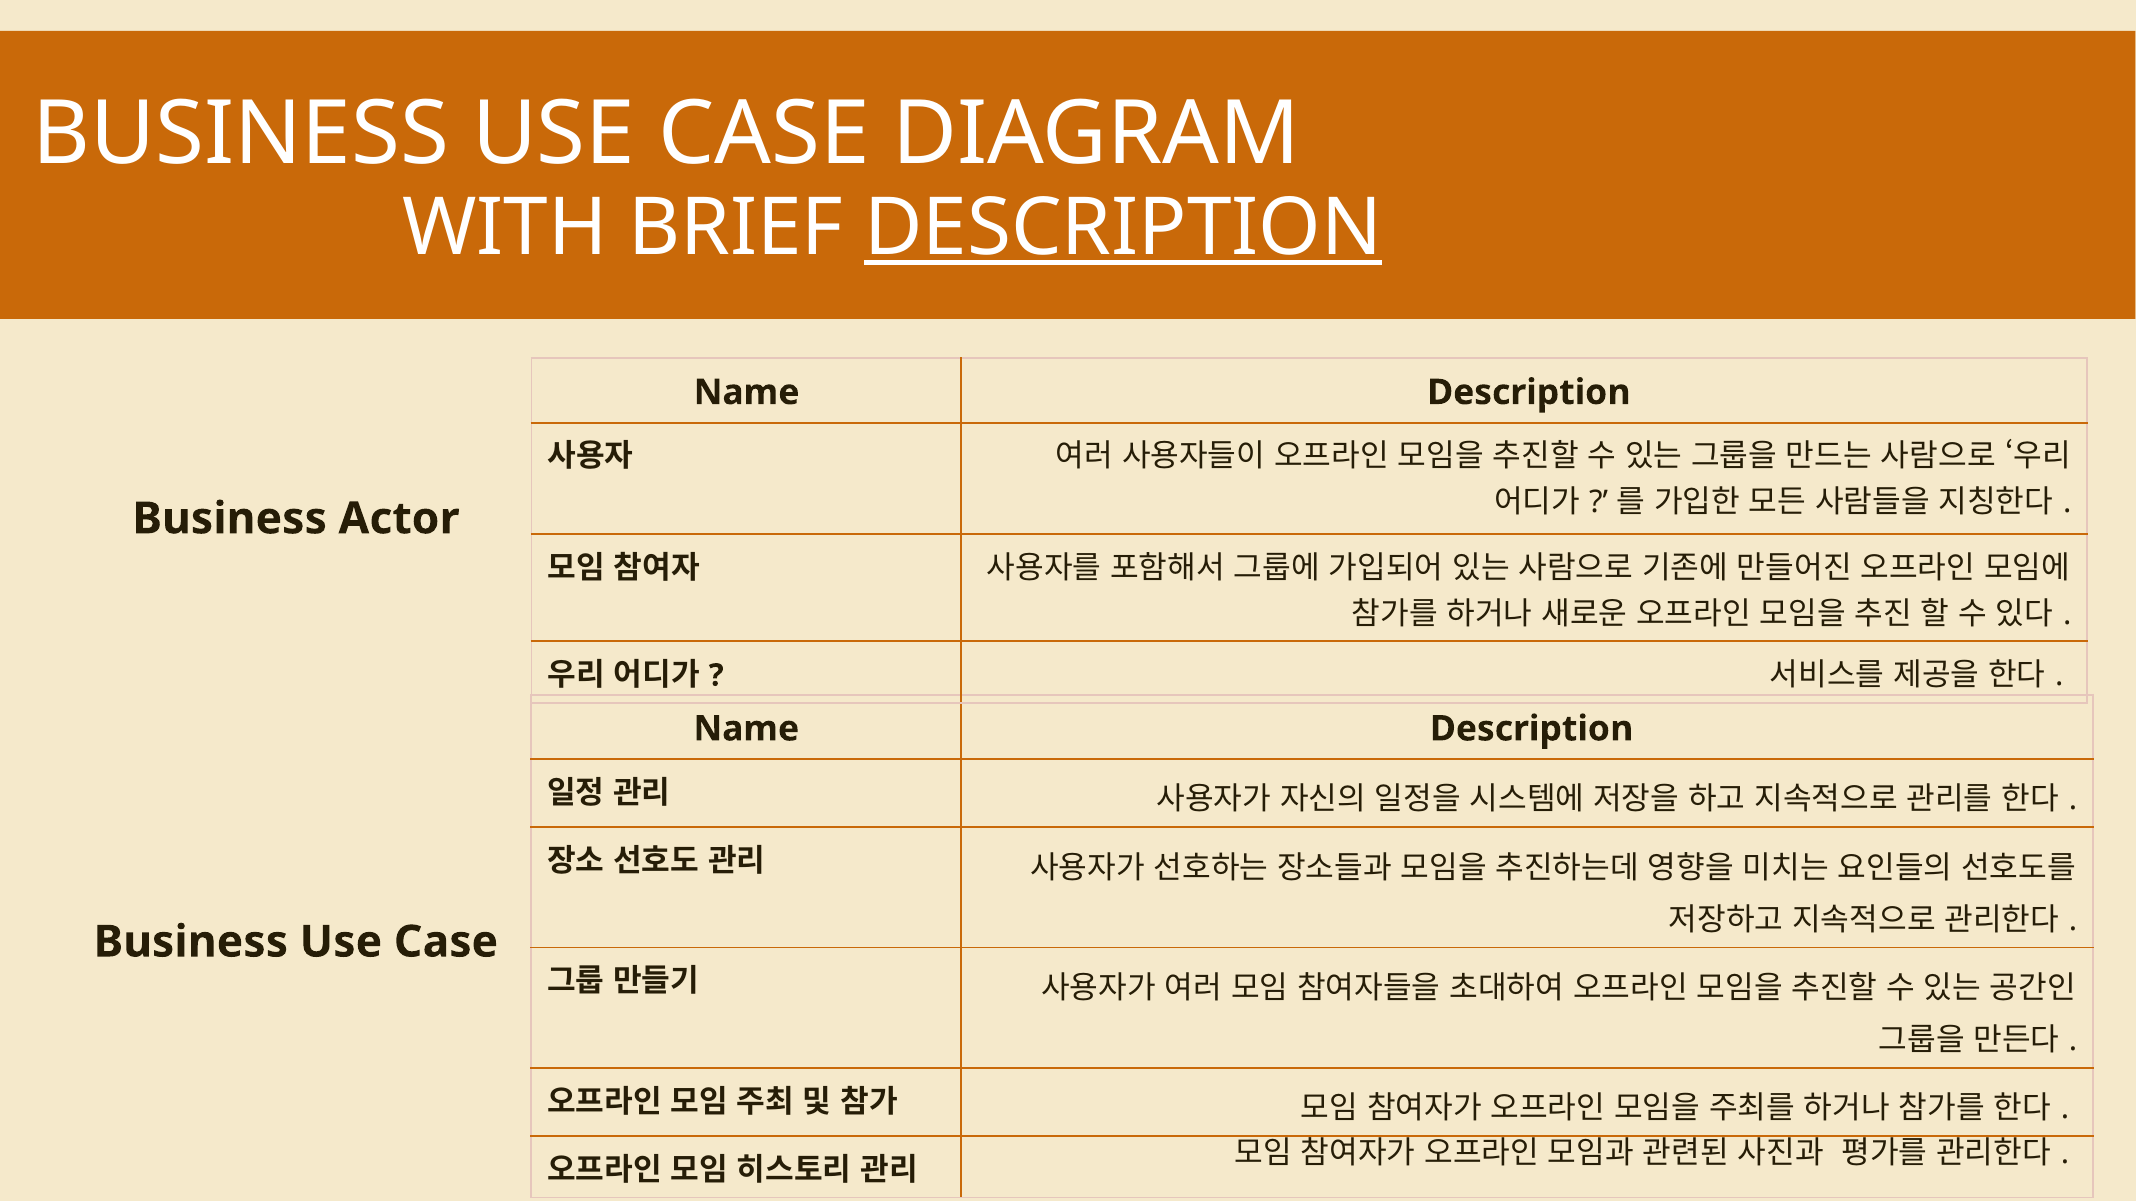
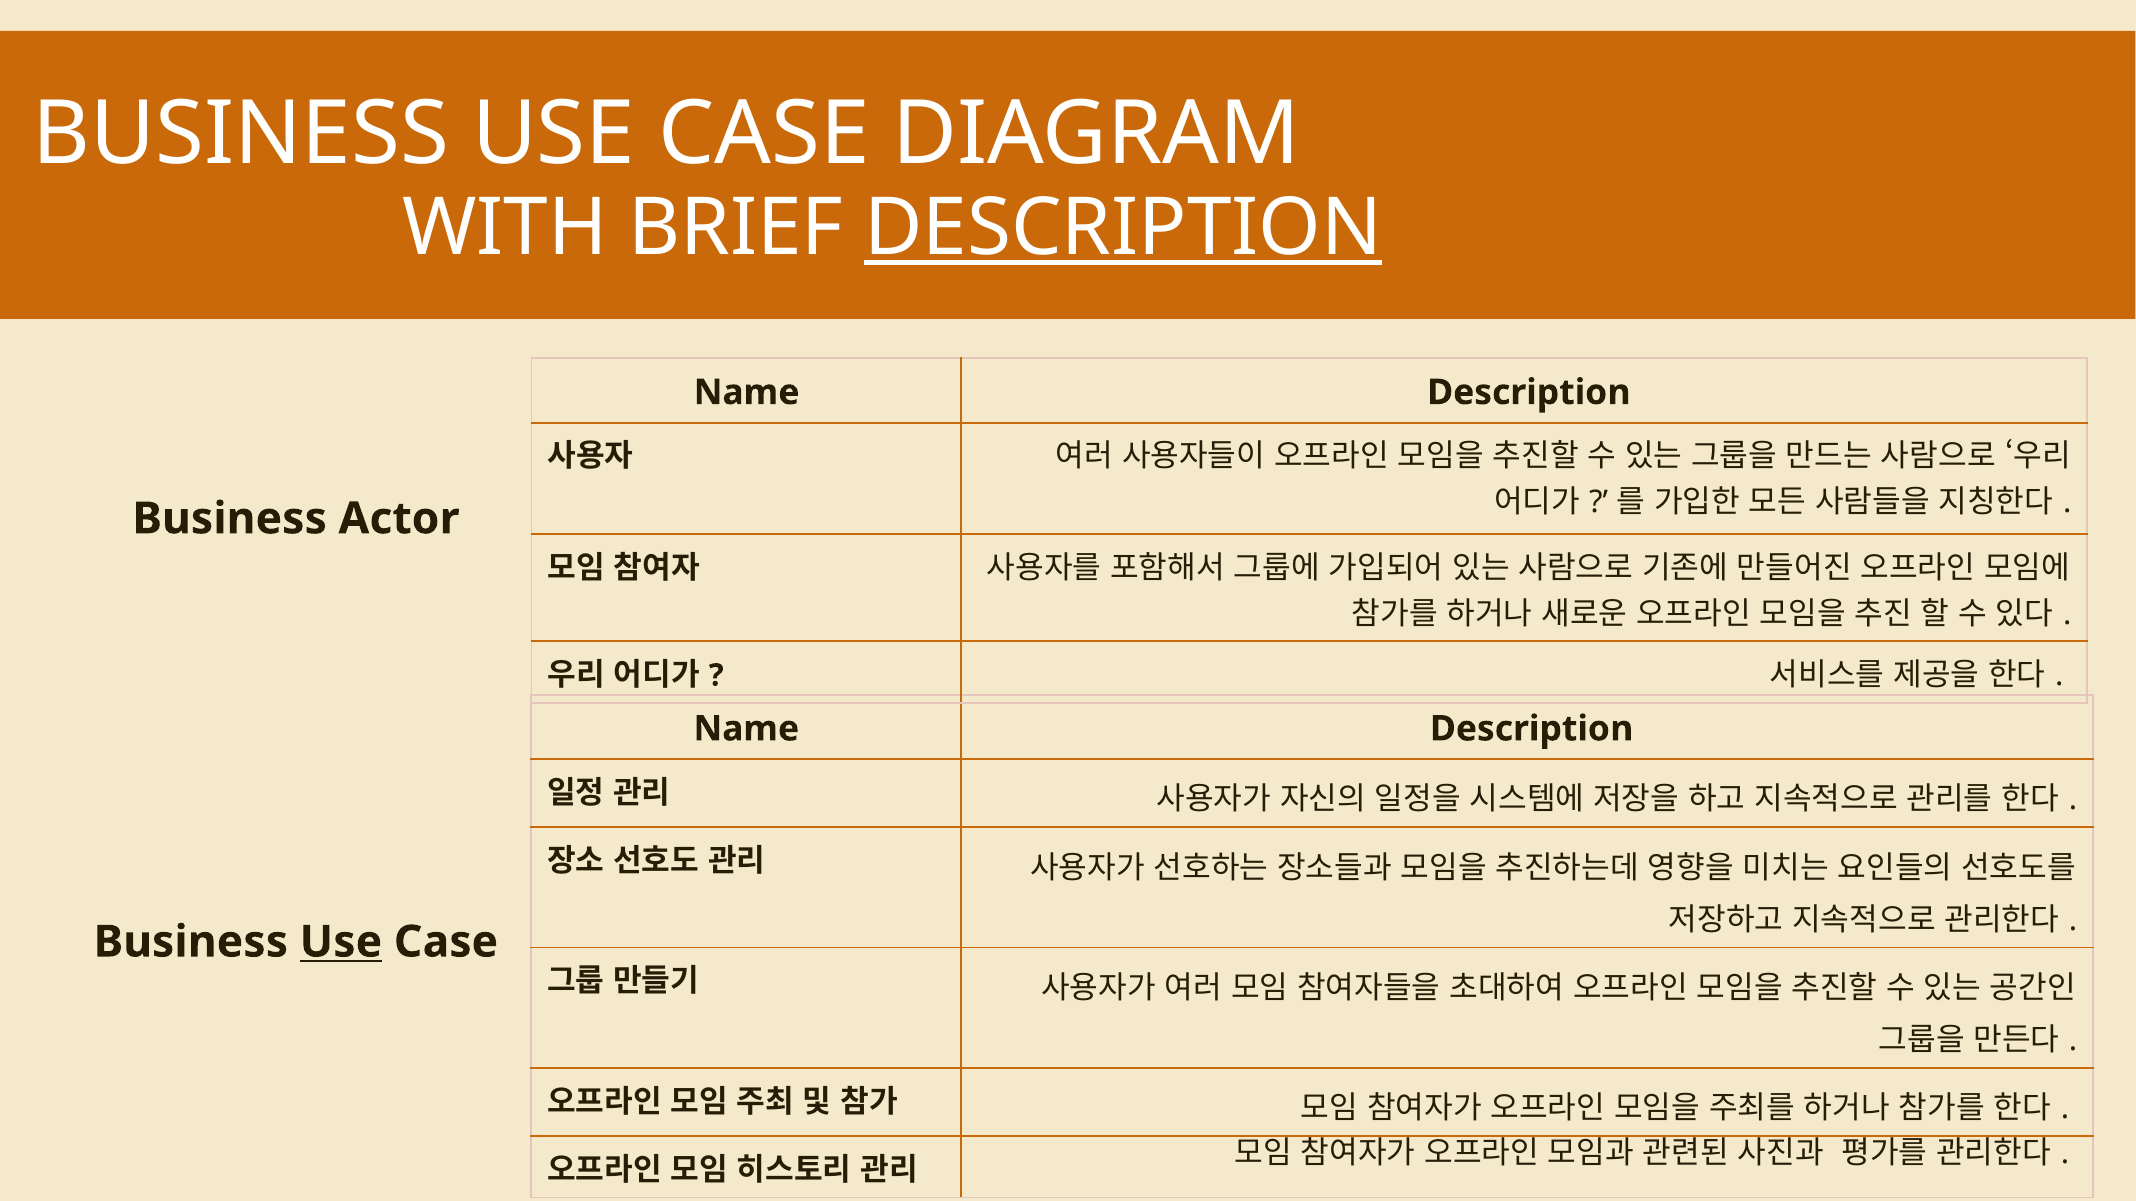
Use underline: none -> present (341, 942)
